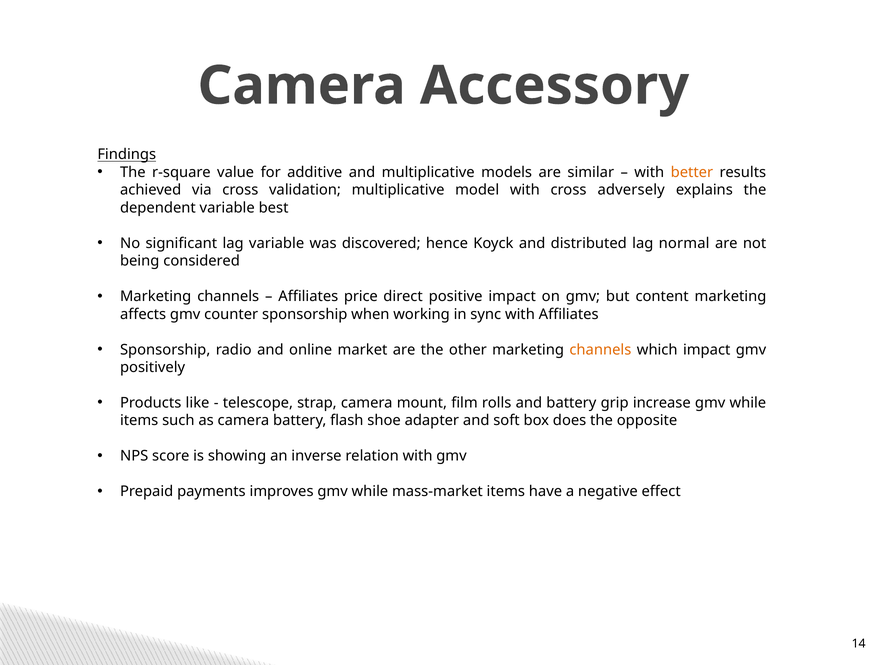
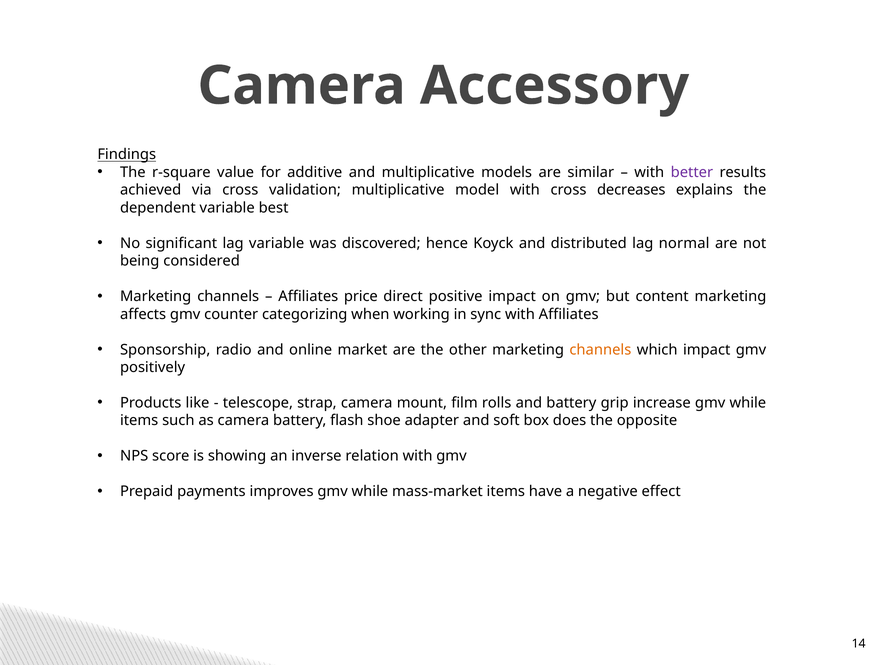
better colour: orange -> purple (692, 172)
adversely: adversely -> decreases (631, 190)
counter sponsorship: sponsorship -> categorizing (305, 314)
